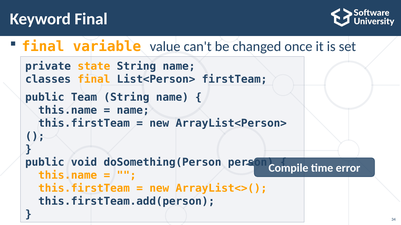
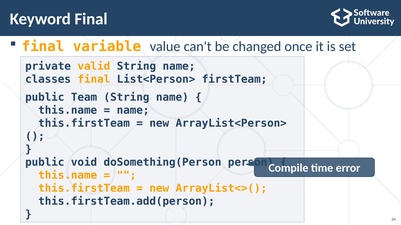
state: state -> valid (94, 66)
